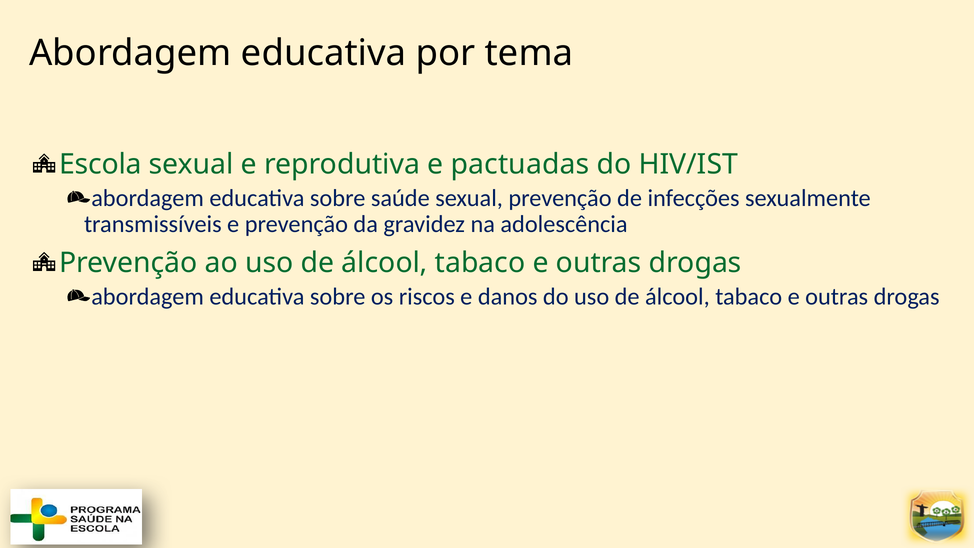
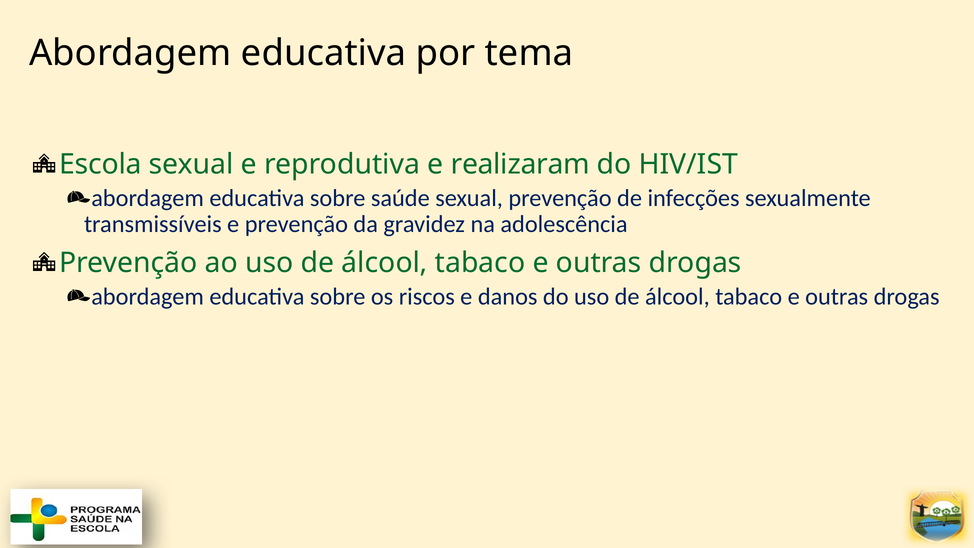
pactuadas: pactuadas -> realizaram (520, 165)
